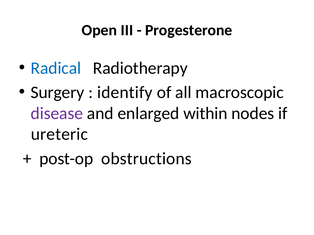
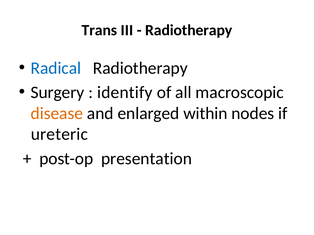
Open: Open -> Trans (99, 30)
Progesterone: Progesterone -> Radiotherapy (189, 30)
disease colour: purple -> orange (57, 114)
obstructions: obstructions -> presentation (147, 159)
